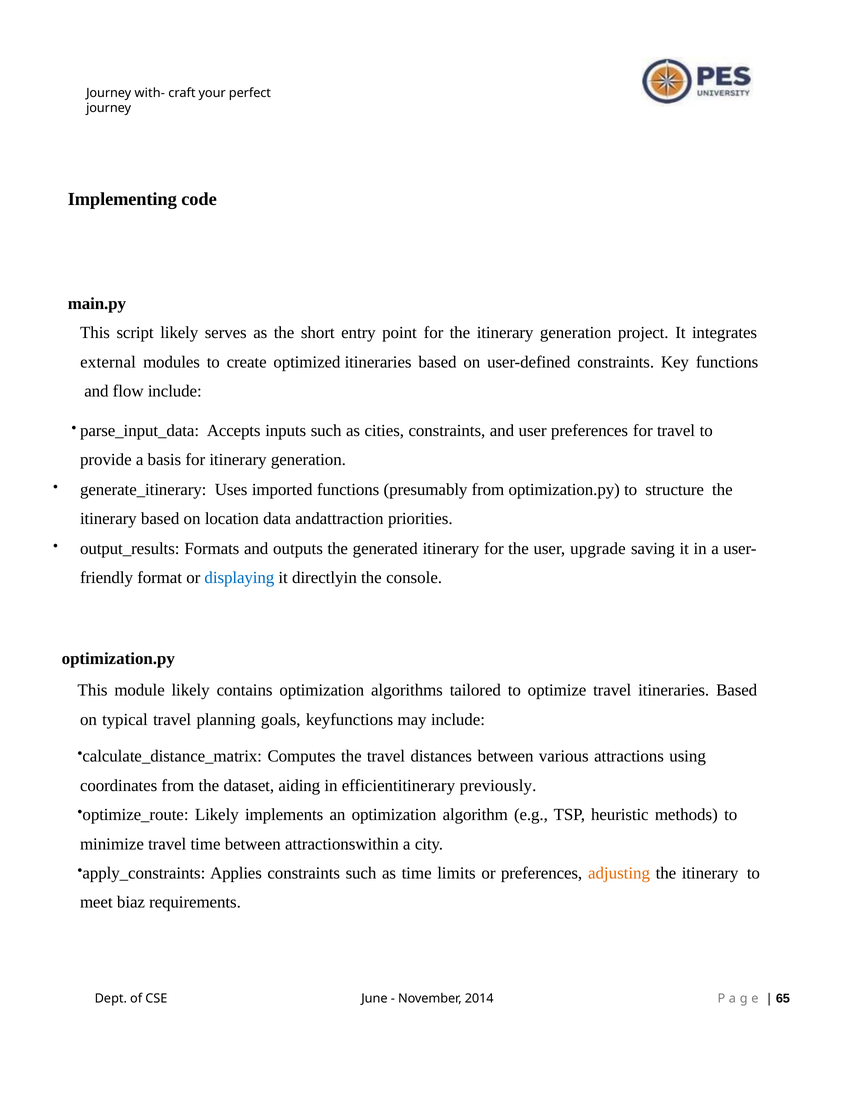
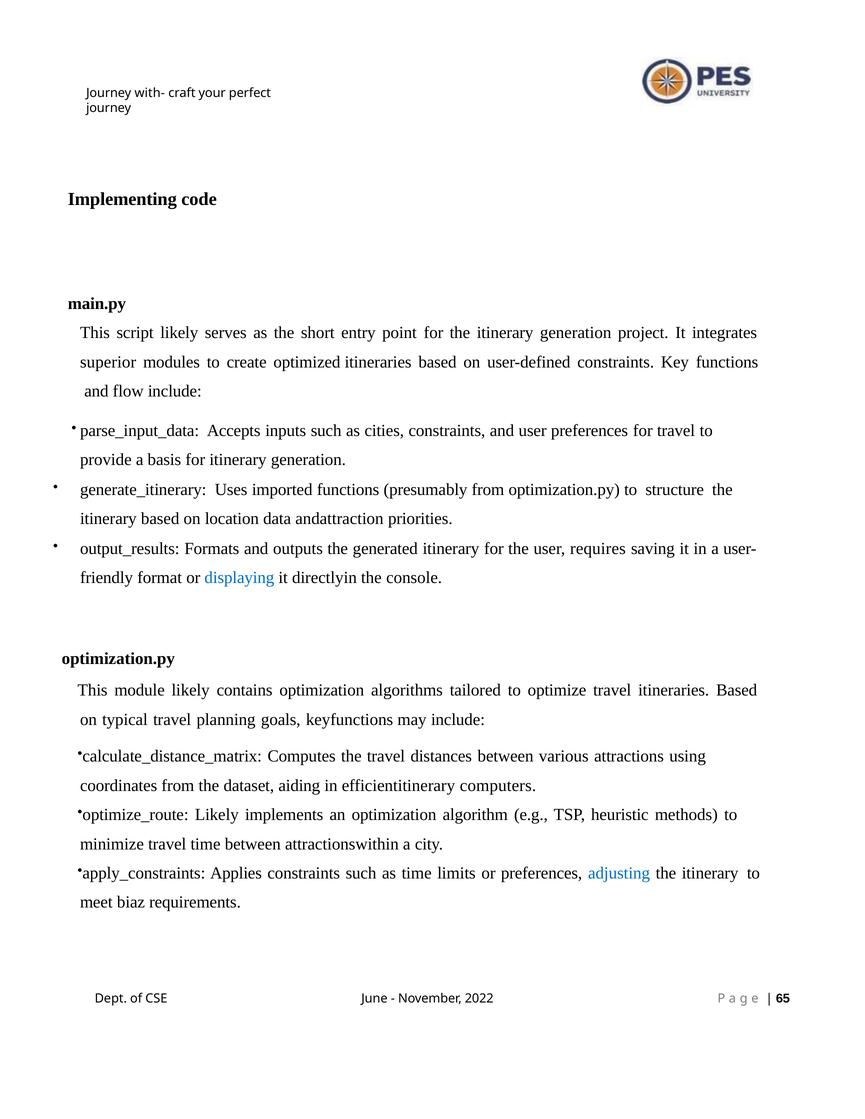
external: external -> superior (108, 362)
upgrade: upgrade -> requires (598, 549)
previously: previously -> computers (498, 786)
adjusting colour: orange -> blue (619, 874)
2014: 2014 -> 2022 (479, 999)
